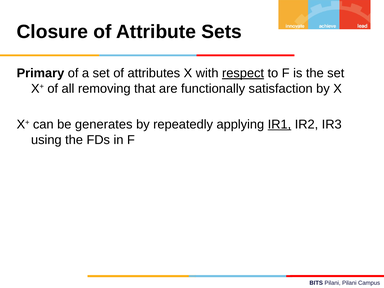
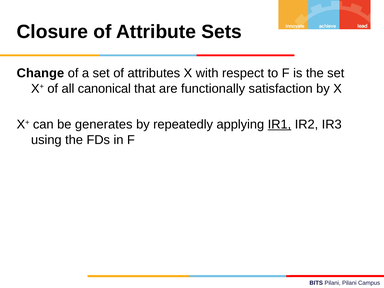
Primary: Primary -> Change (40, 73)
respect underline: present -> none (243, 73)
removing: removing -> canonical (104, 89)
